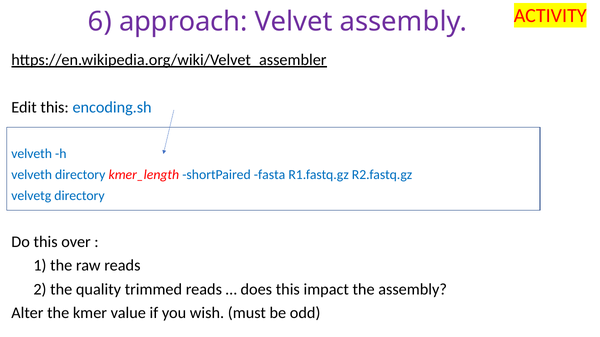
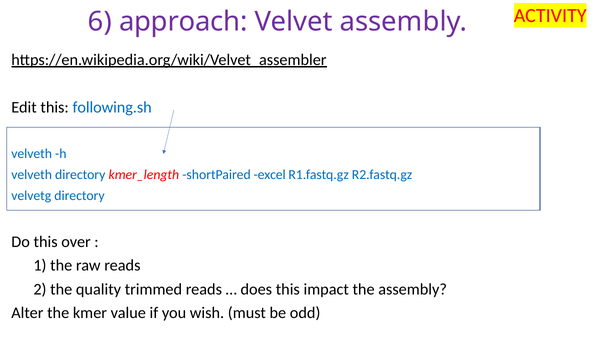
encoding.sh: encoding.sh -> following.sh (112, 107)
fasta: fasta -> excel (270, 175)
